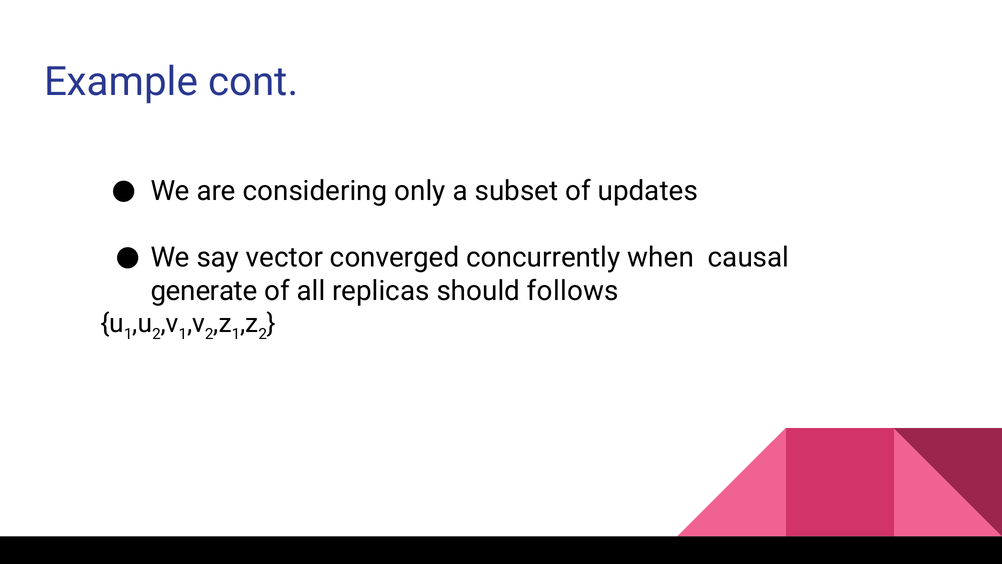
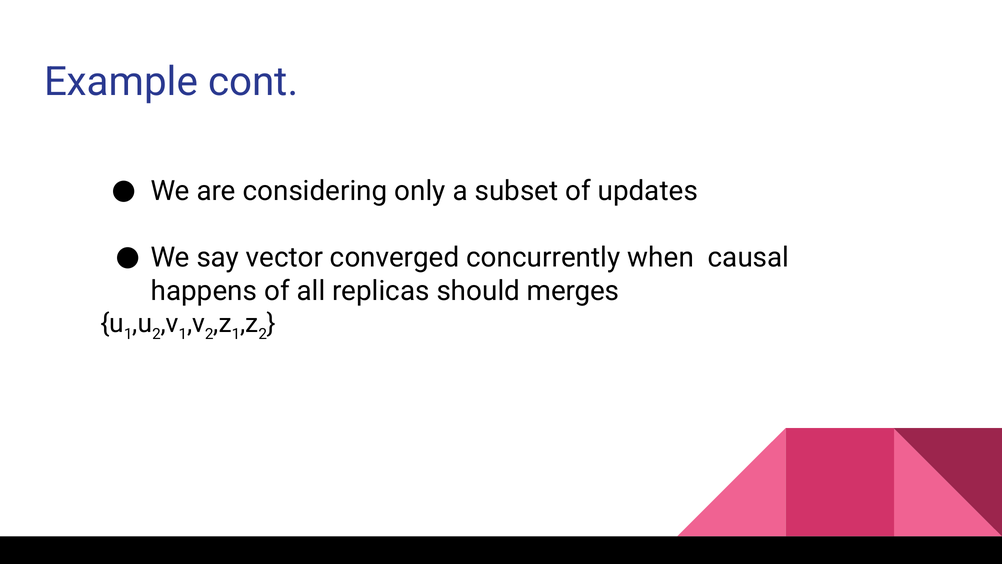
generate: generate -> happens (204, 291)
follows: follows -> merges (573, 291)
